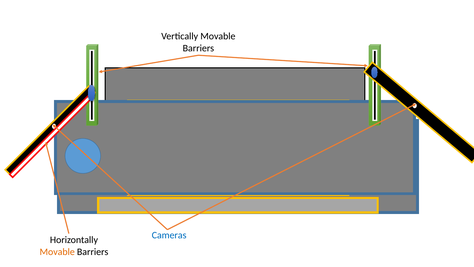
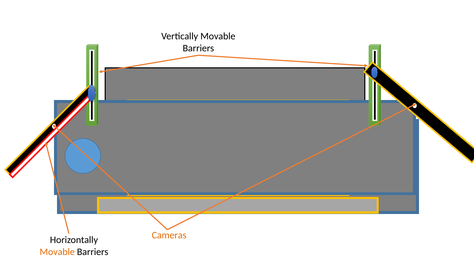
Cameras colour: blue -> orange (169, 235)
